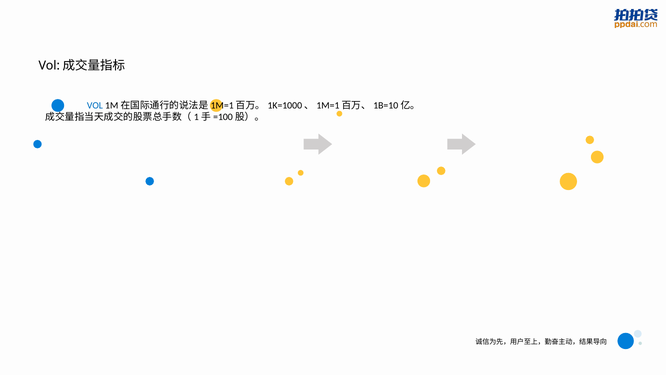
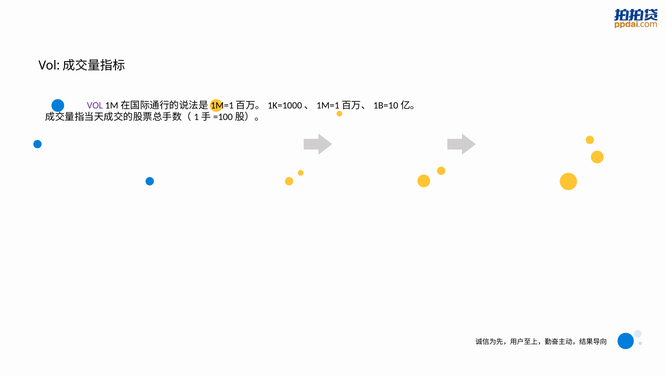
VOL colour: blue -> purple (95, 105)
